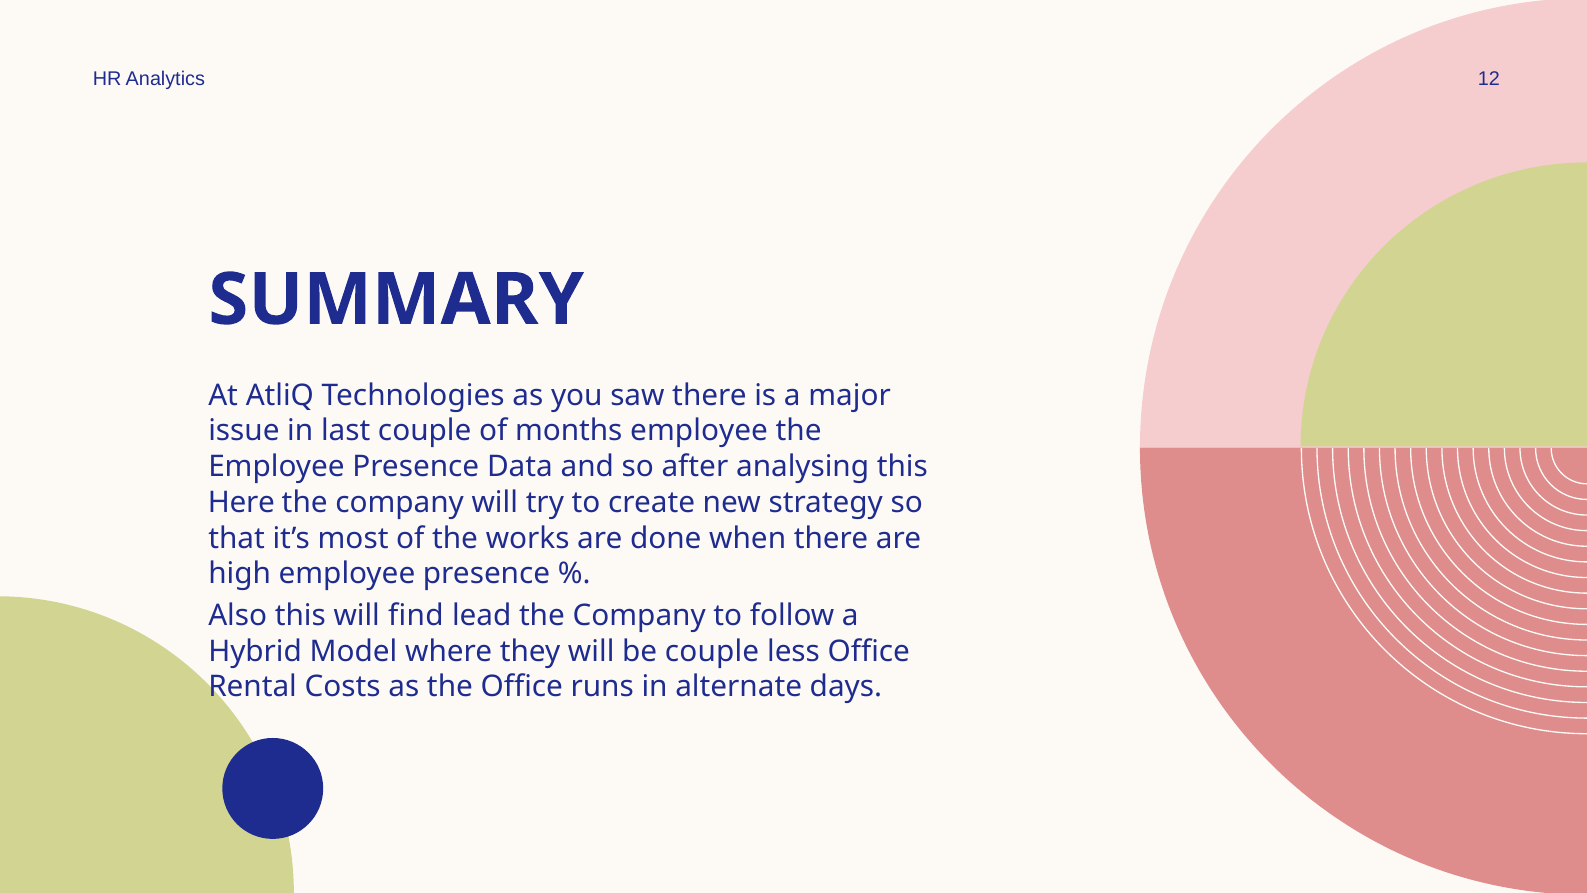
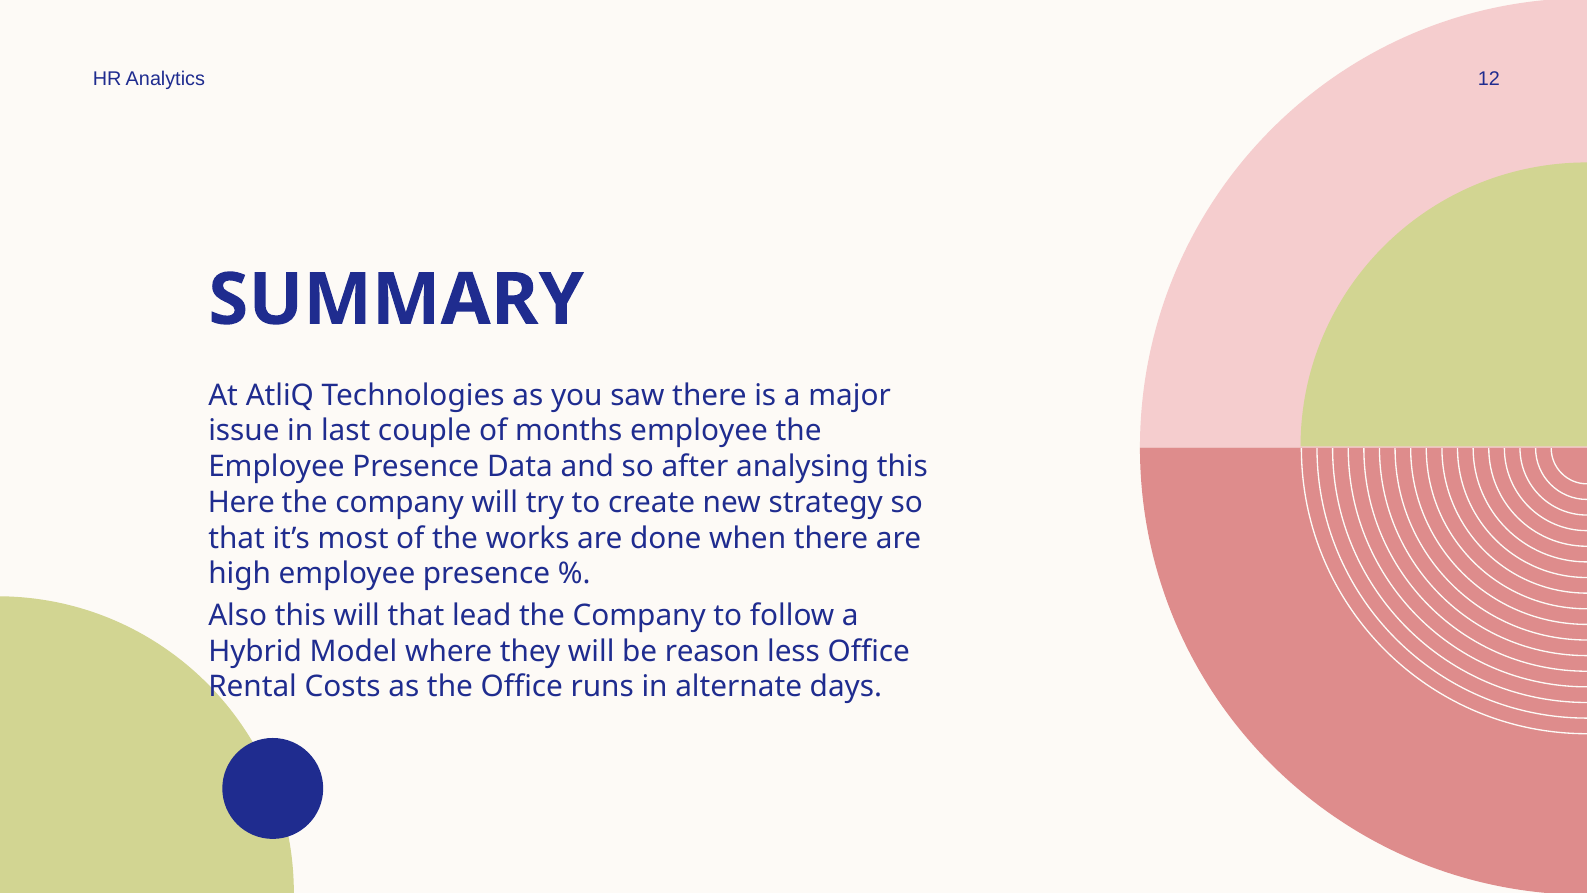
will find: find -> that (416, 615)
be couple: couple -> reason (712, 651)
